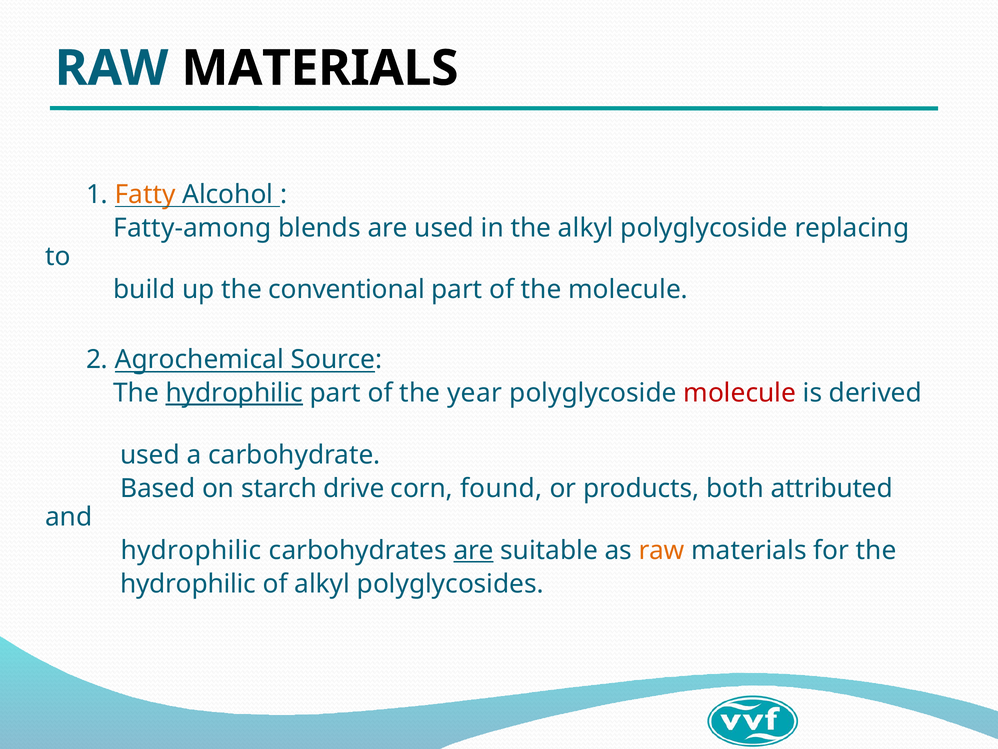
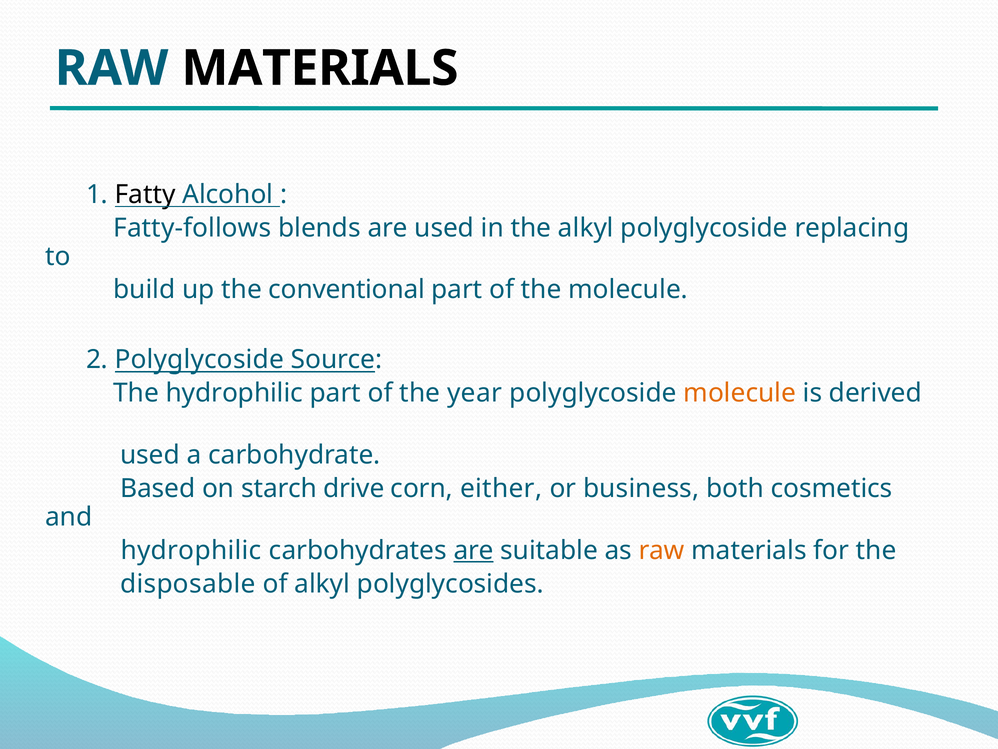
Fatty colour: orange -> black (145, 194)
Fatty-among: Fatty-among -> Fatty-follows (192, 228)
2 Agrochemical: Agrochemical -> Polyglycoside (199, 360)
hydrophilic underline: present -> none (234, 393)
molecule colour: red -> orange (740, 393)
found: found -> either (501, 488)
products: products -> business (641, 488)
attributed: attributed -> cosmetics (832, 488)
hydrophilic: hydrophilic -> disposable (188, 583)
